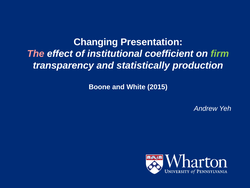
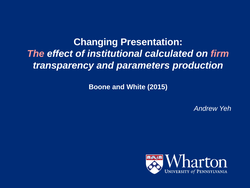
coefficient: coefficient -> calculated (169, 54)
firm colour: light green -> pink (220, 54)
statistically: statistically -> parameters (143, 65)
